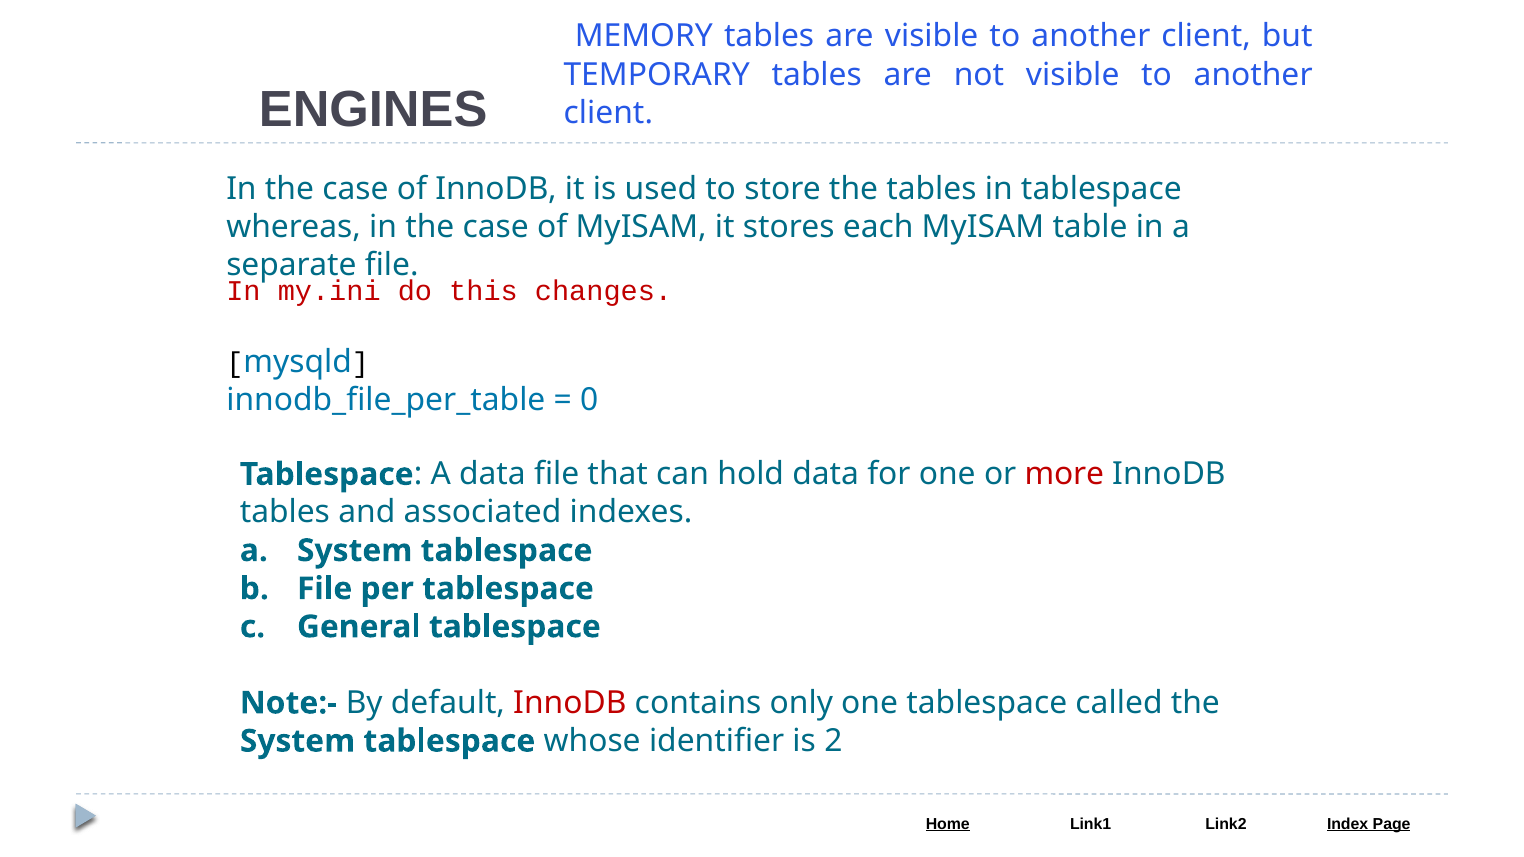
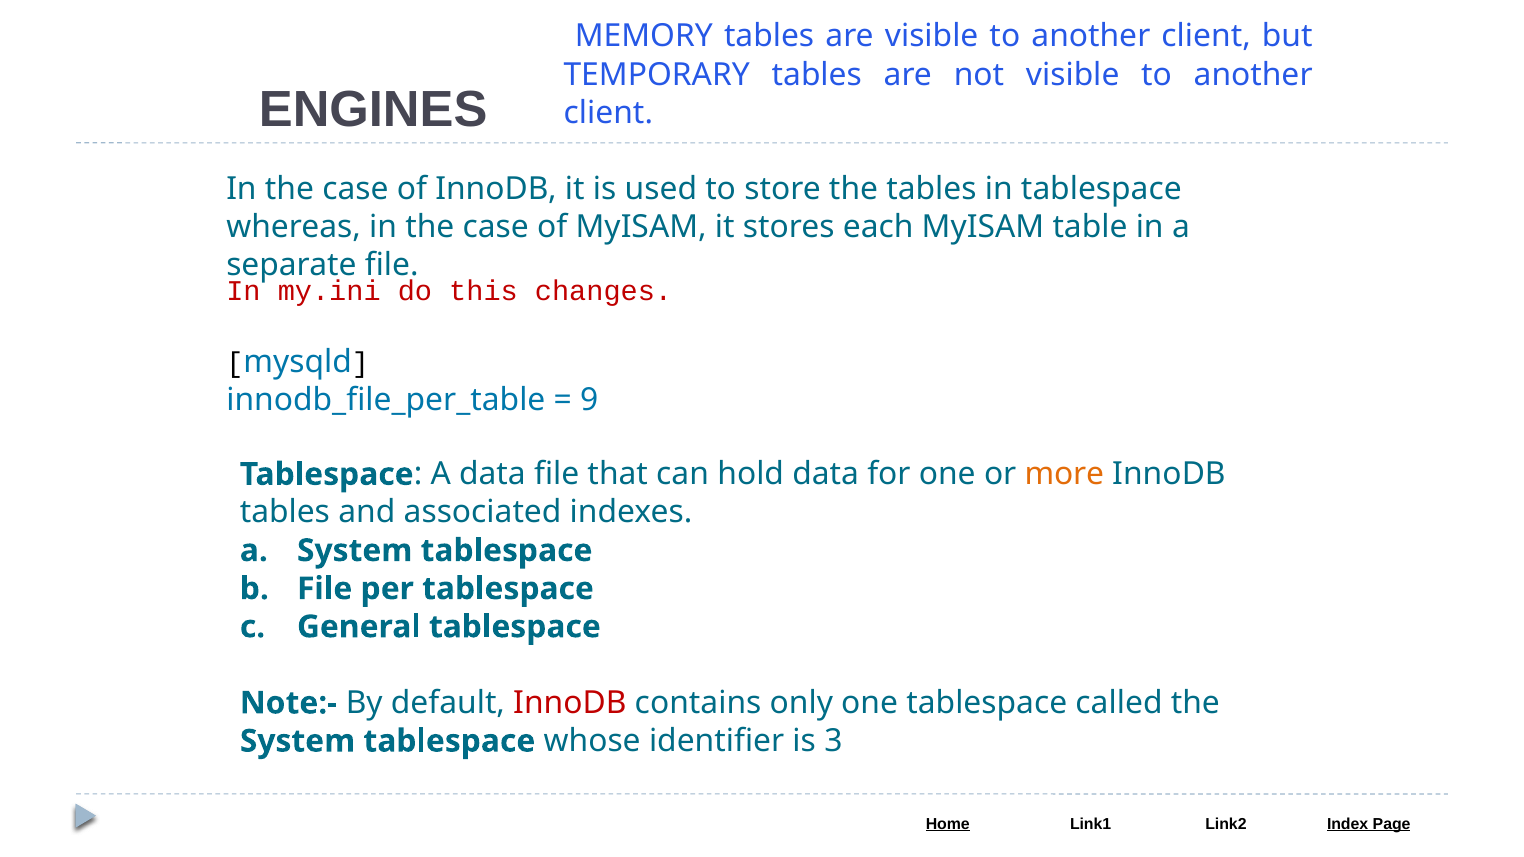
0: 0 -> 9 (589, 400)
more colour: red -> orange (1064, 475)
2: 2 -> 3 (833, 741)
